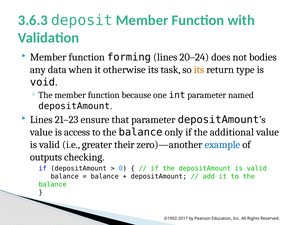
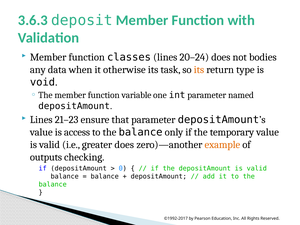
forming: forming -> classes (129, 57)
because: because -> variable (136, 95)
additional: additional -> temporary (232, 132)
greater their: their -> does (124, 145)
example colour: blue -> orange (222, 145)
